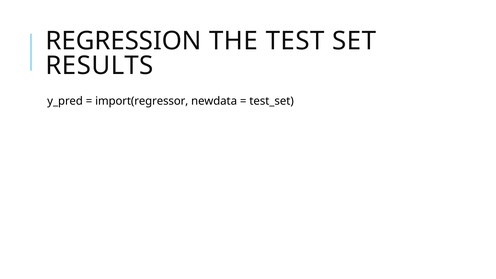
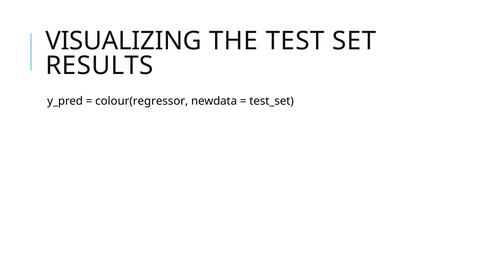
REGRESSION: REGRESSION -> VISUALIZING (123, 41)
import(regressor: import(regressor -> colour(regressor (142, 101)
